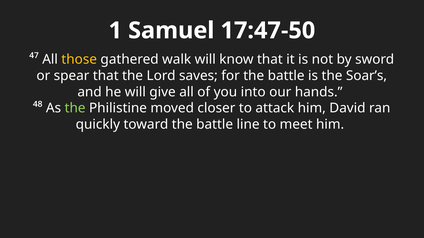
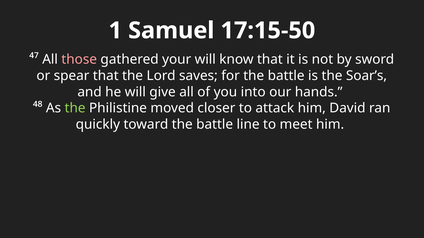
17:47-50: 17:47-50 -> 17:15-50 (268, 31)
those colour: yellow -> pink (79, 60)
walk: walk -> your (177, 60)
